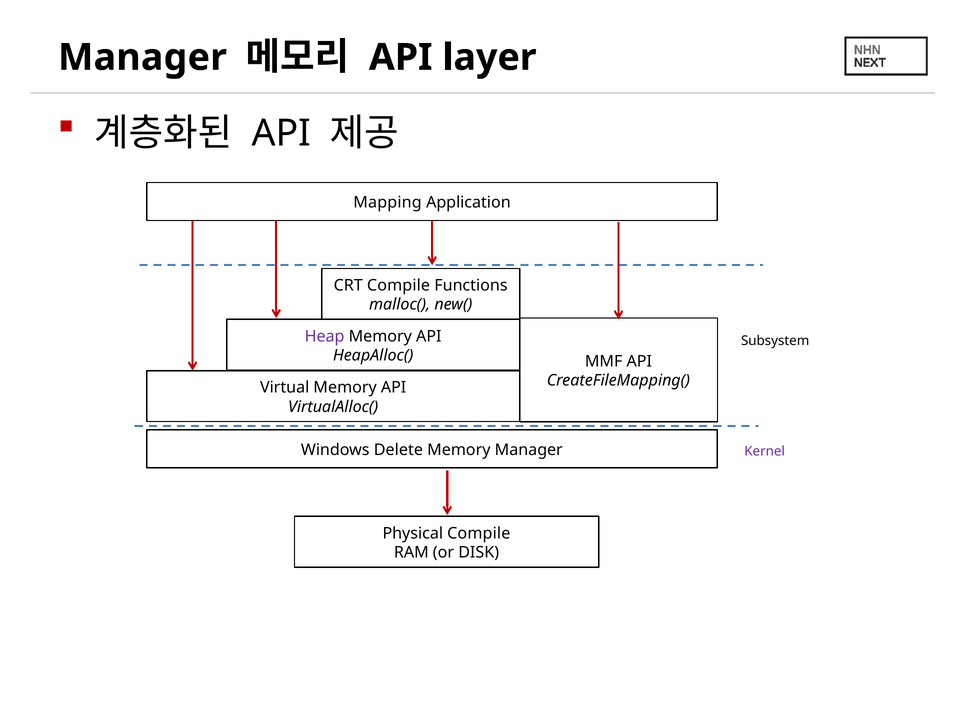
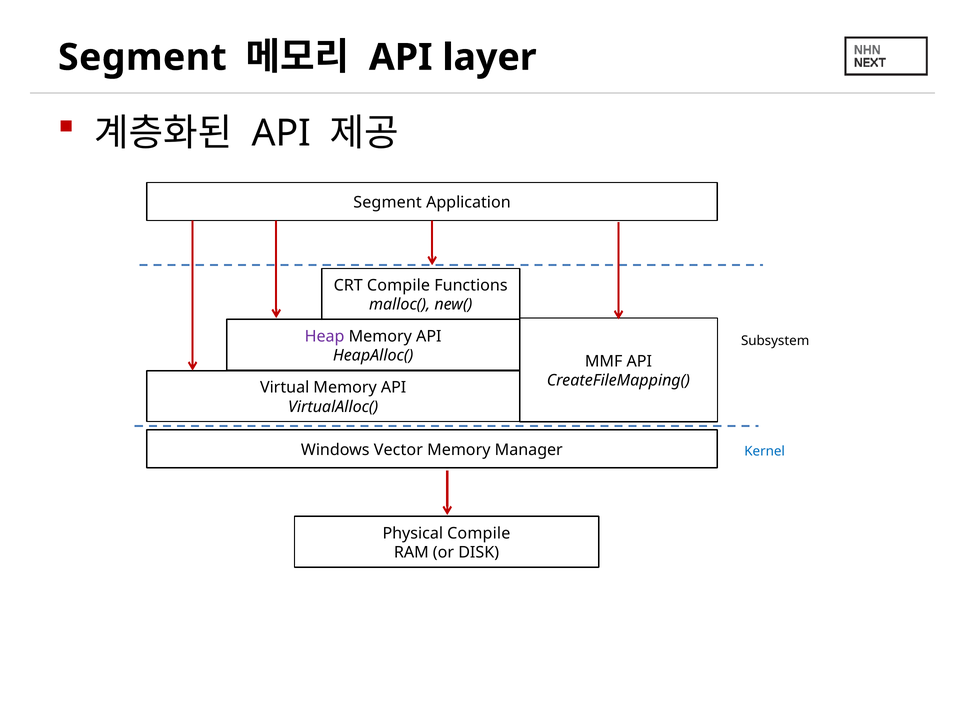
Manager: Manager -> Segment (142, 58)
Mapping: Mapping -> Segment (388, 203)
Delete: Delete -> Vector (398, 450)
Kernel colour: purple -> blue (765, 452)
